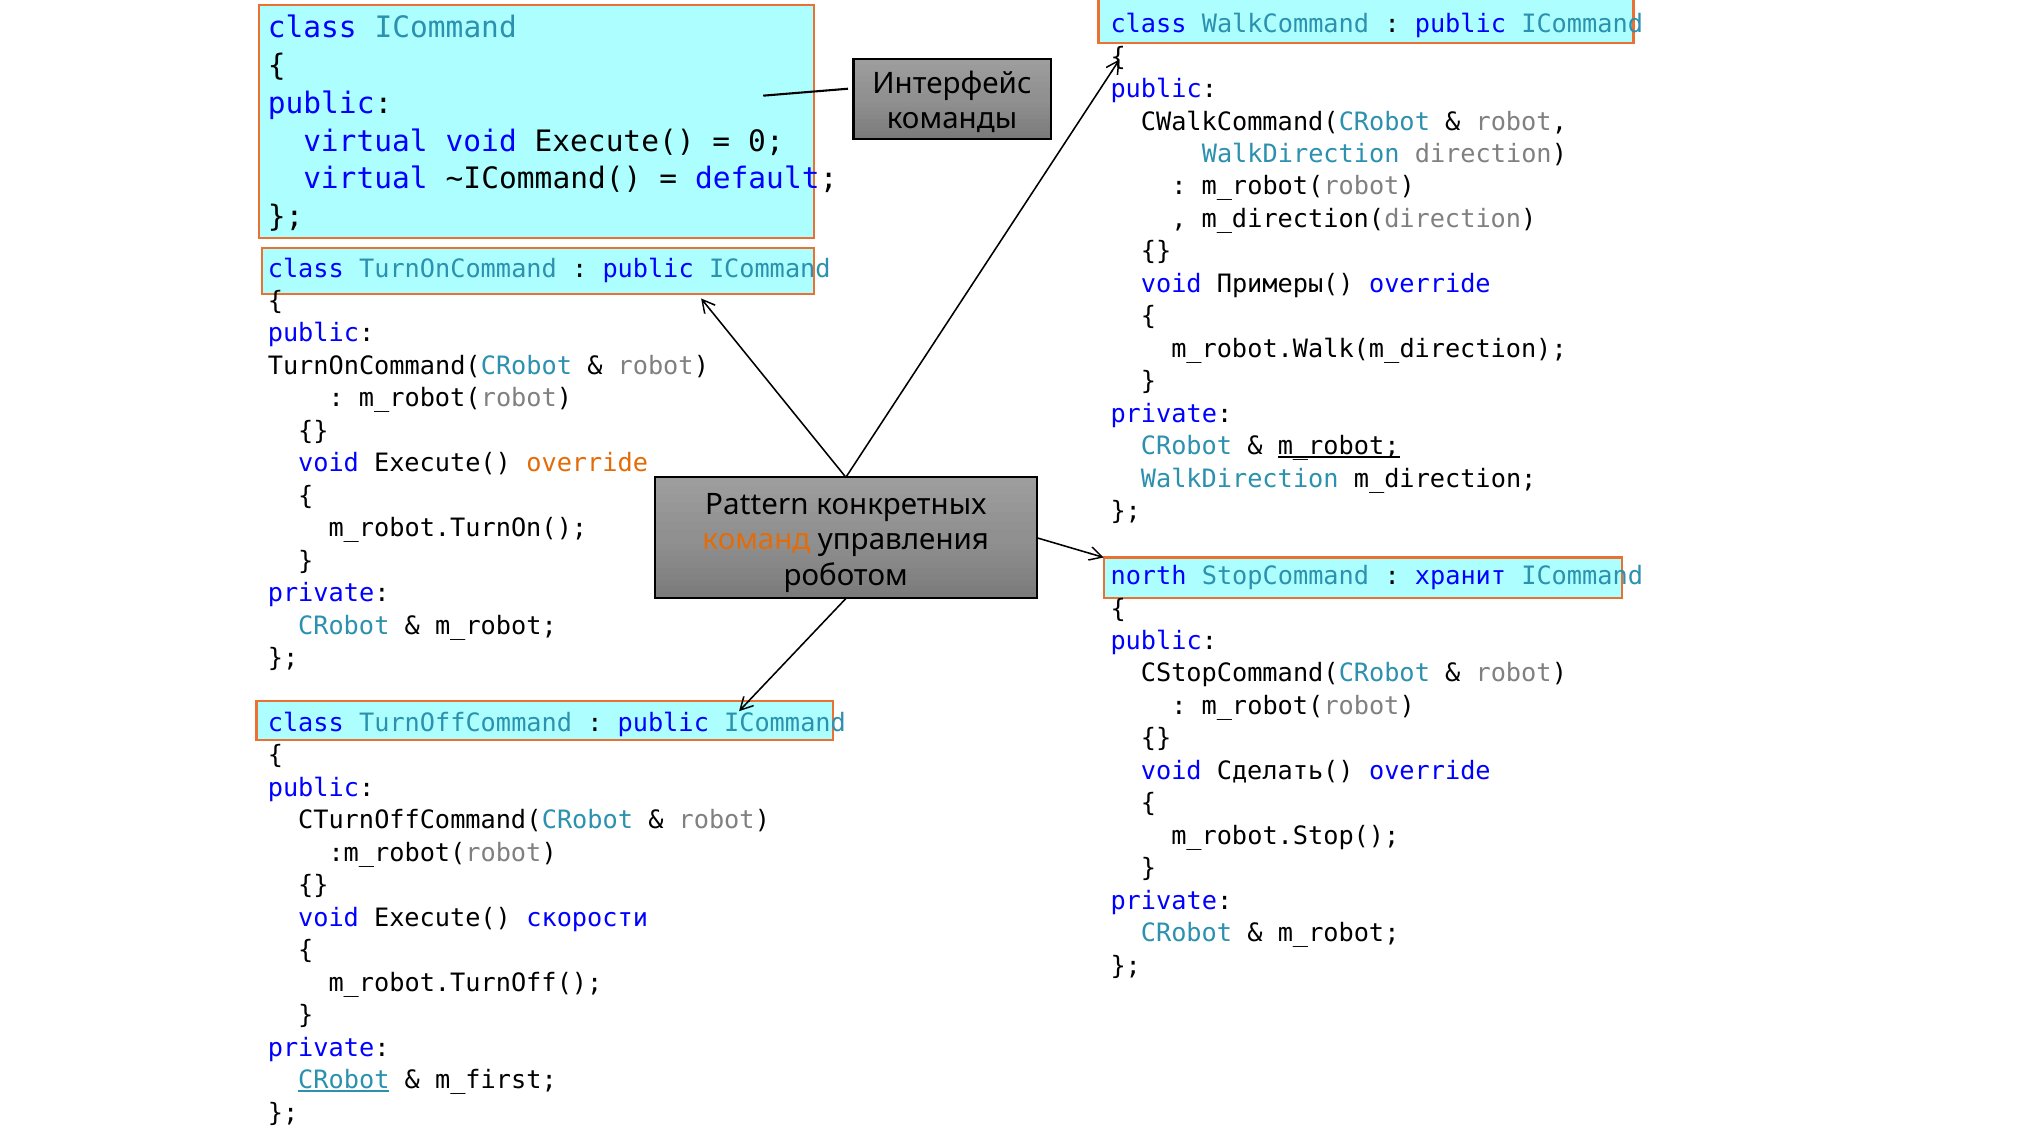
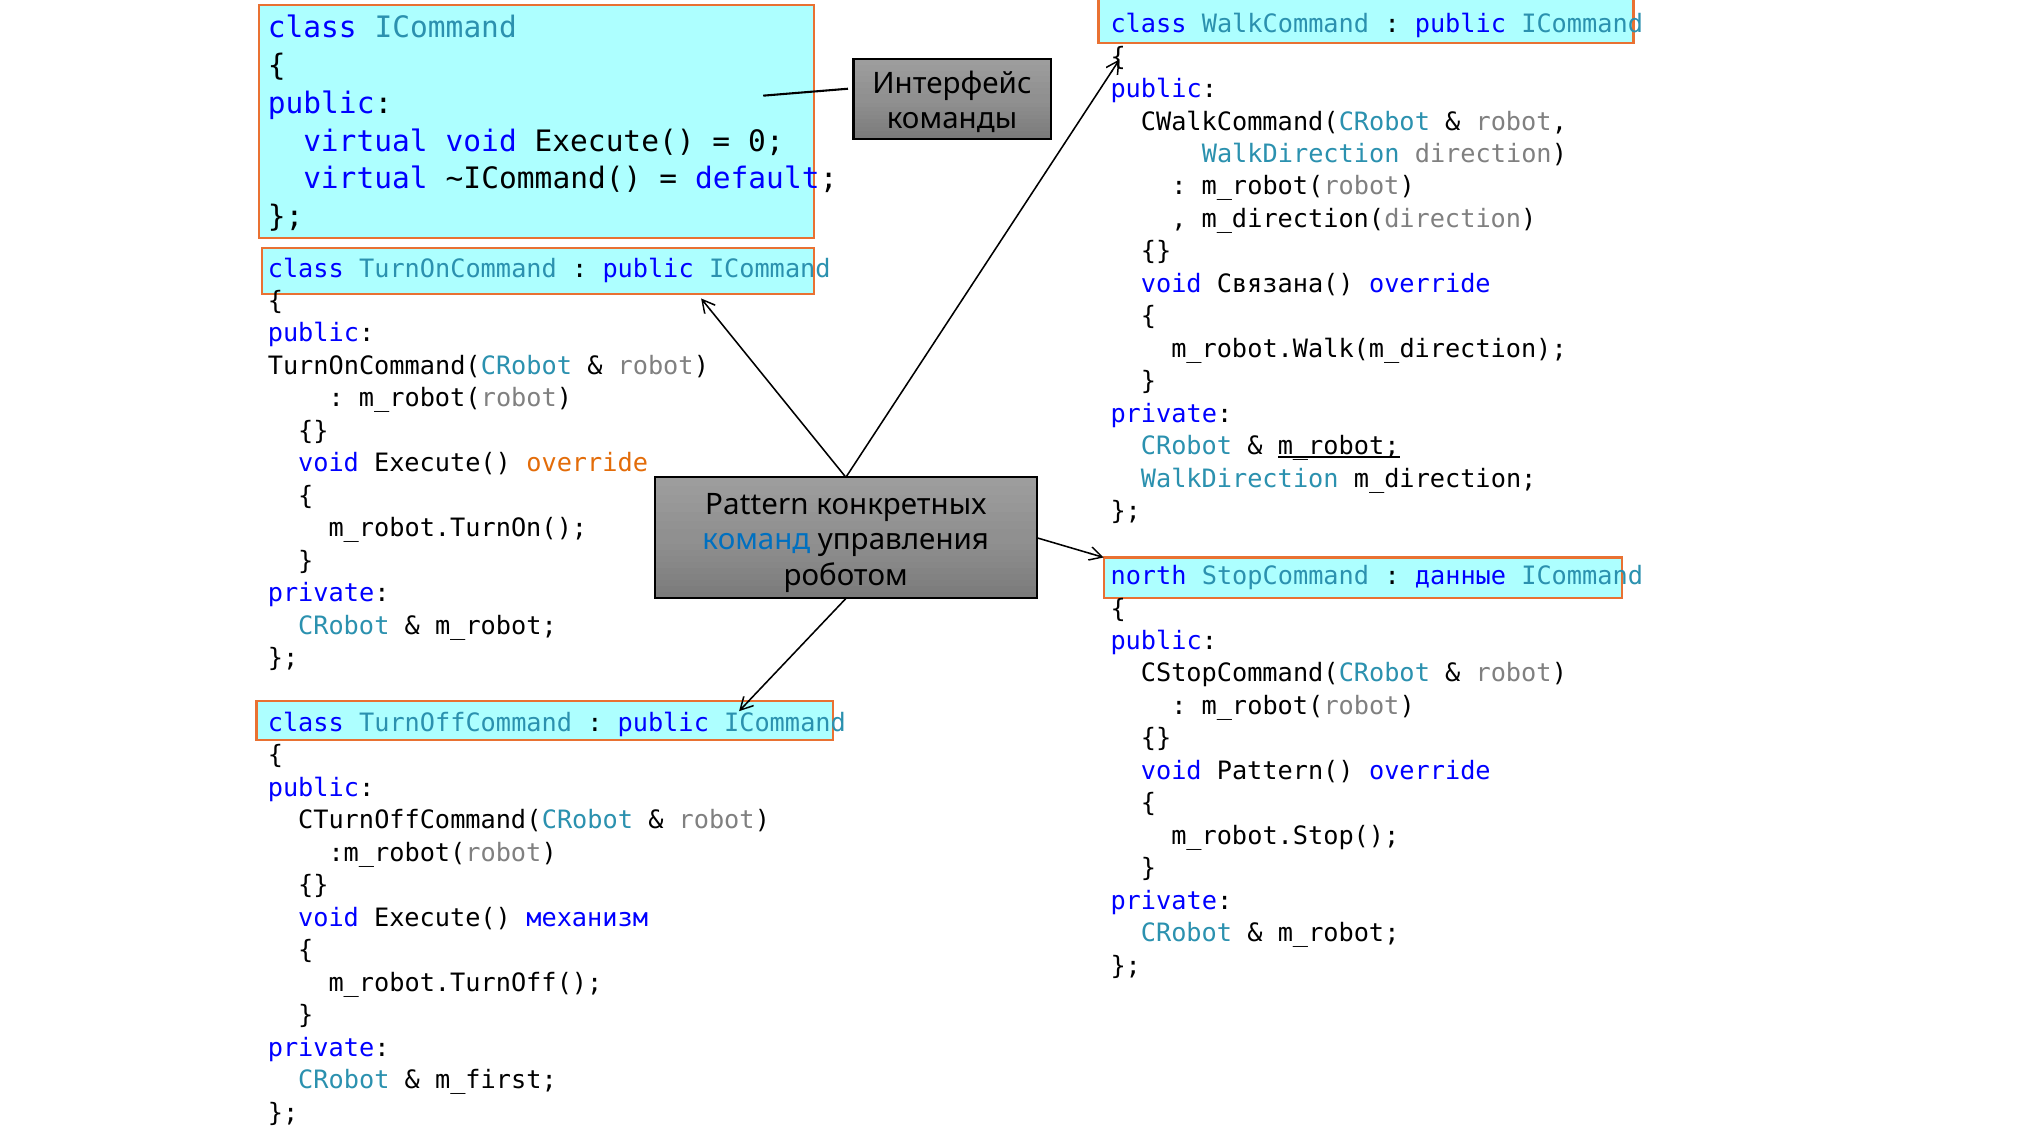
Примеры(: Примеры( -> Связана( (1285, 284)
команд colour: orange -> blue (756, 540)
хранит: хранит -> данные (1461, 576)
Сделать(: Сделать( -> Pattern( (1285, 771)
скорости: скорости -> механизм (587, 918)
CRobot underline: present -> none (344, 1080)
